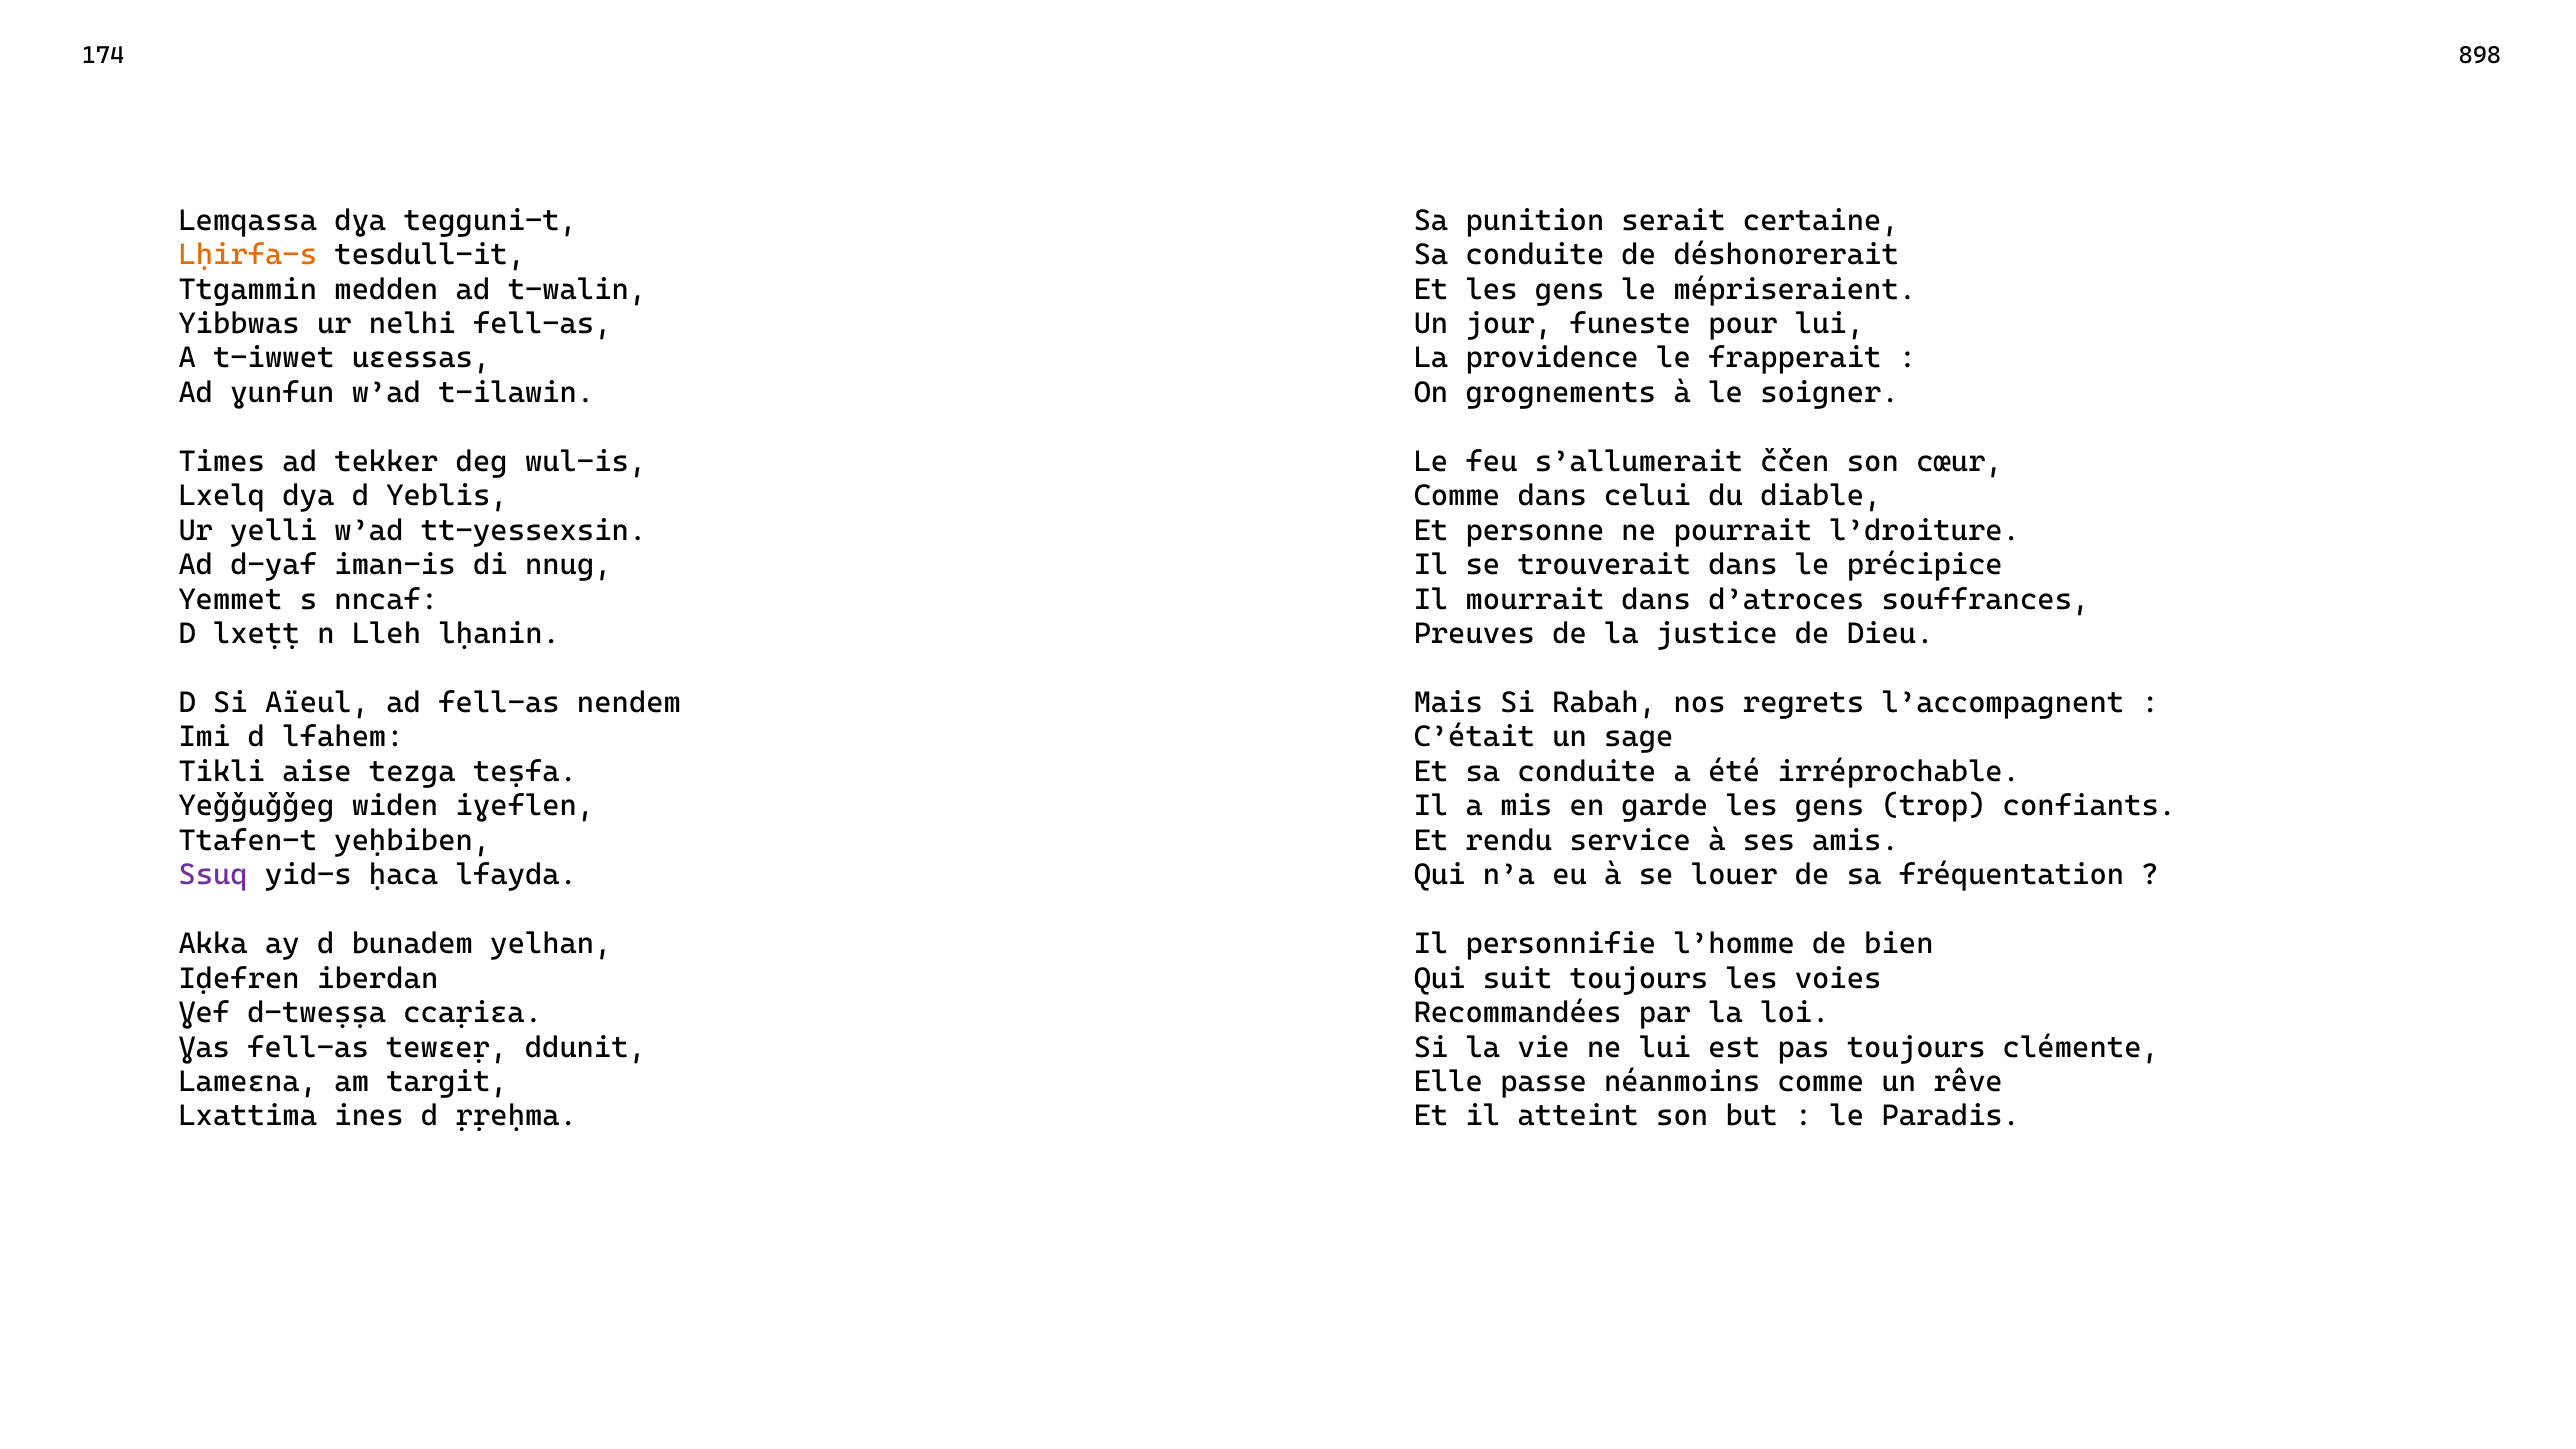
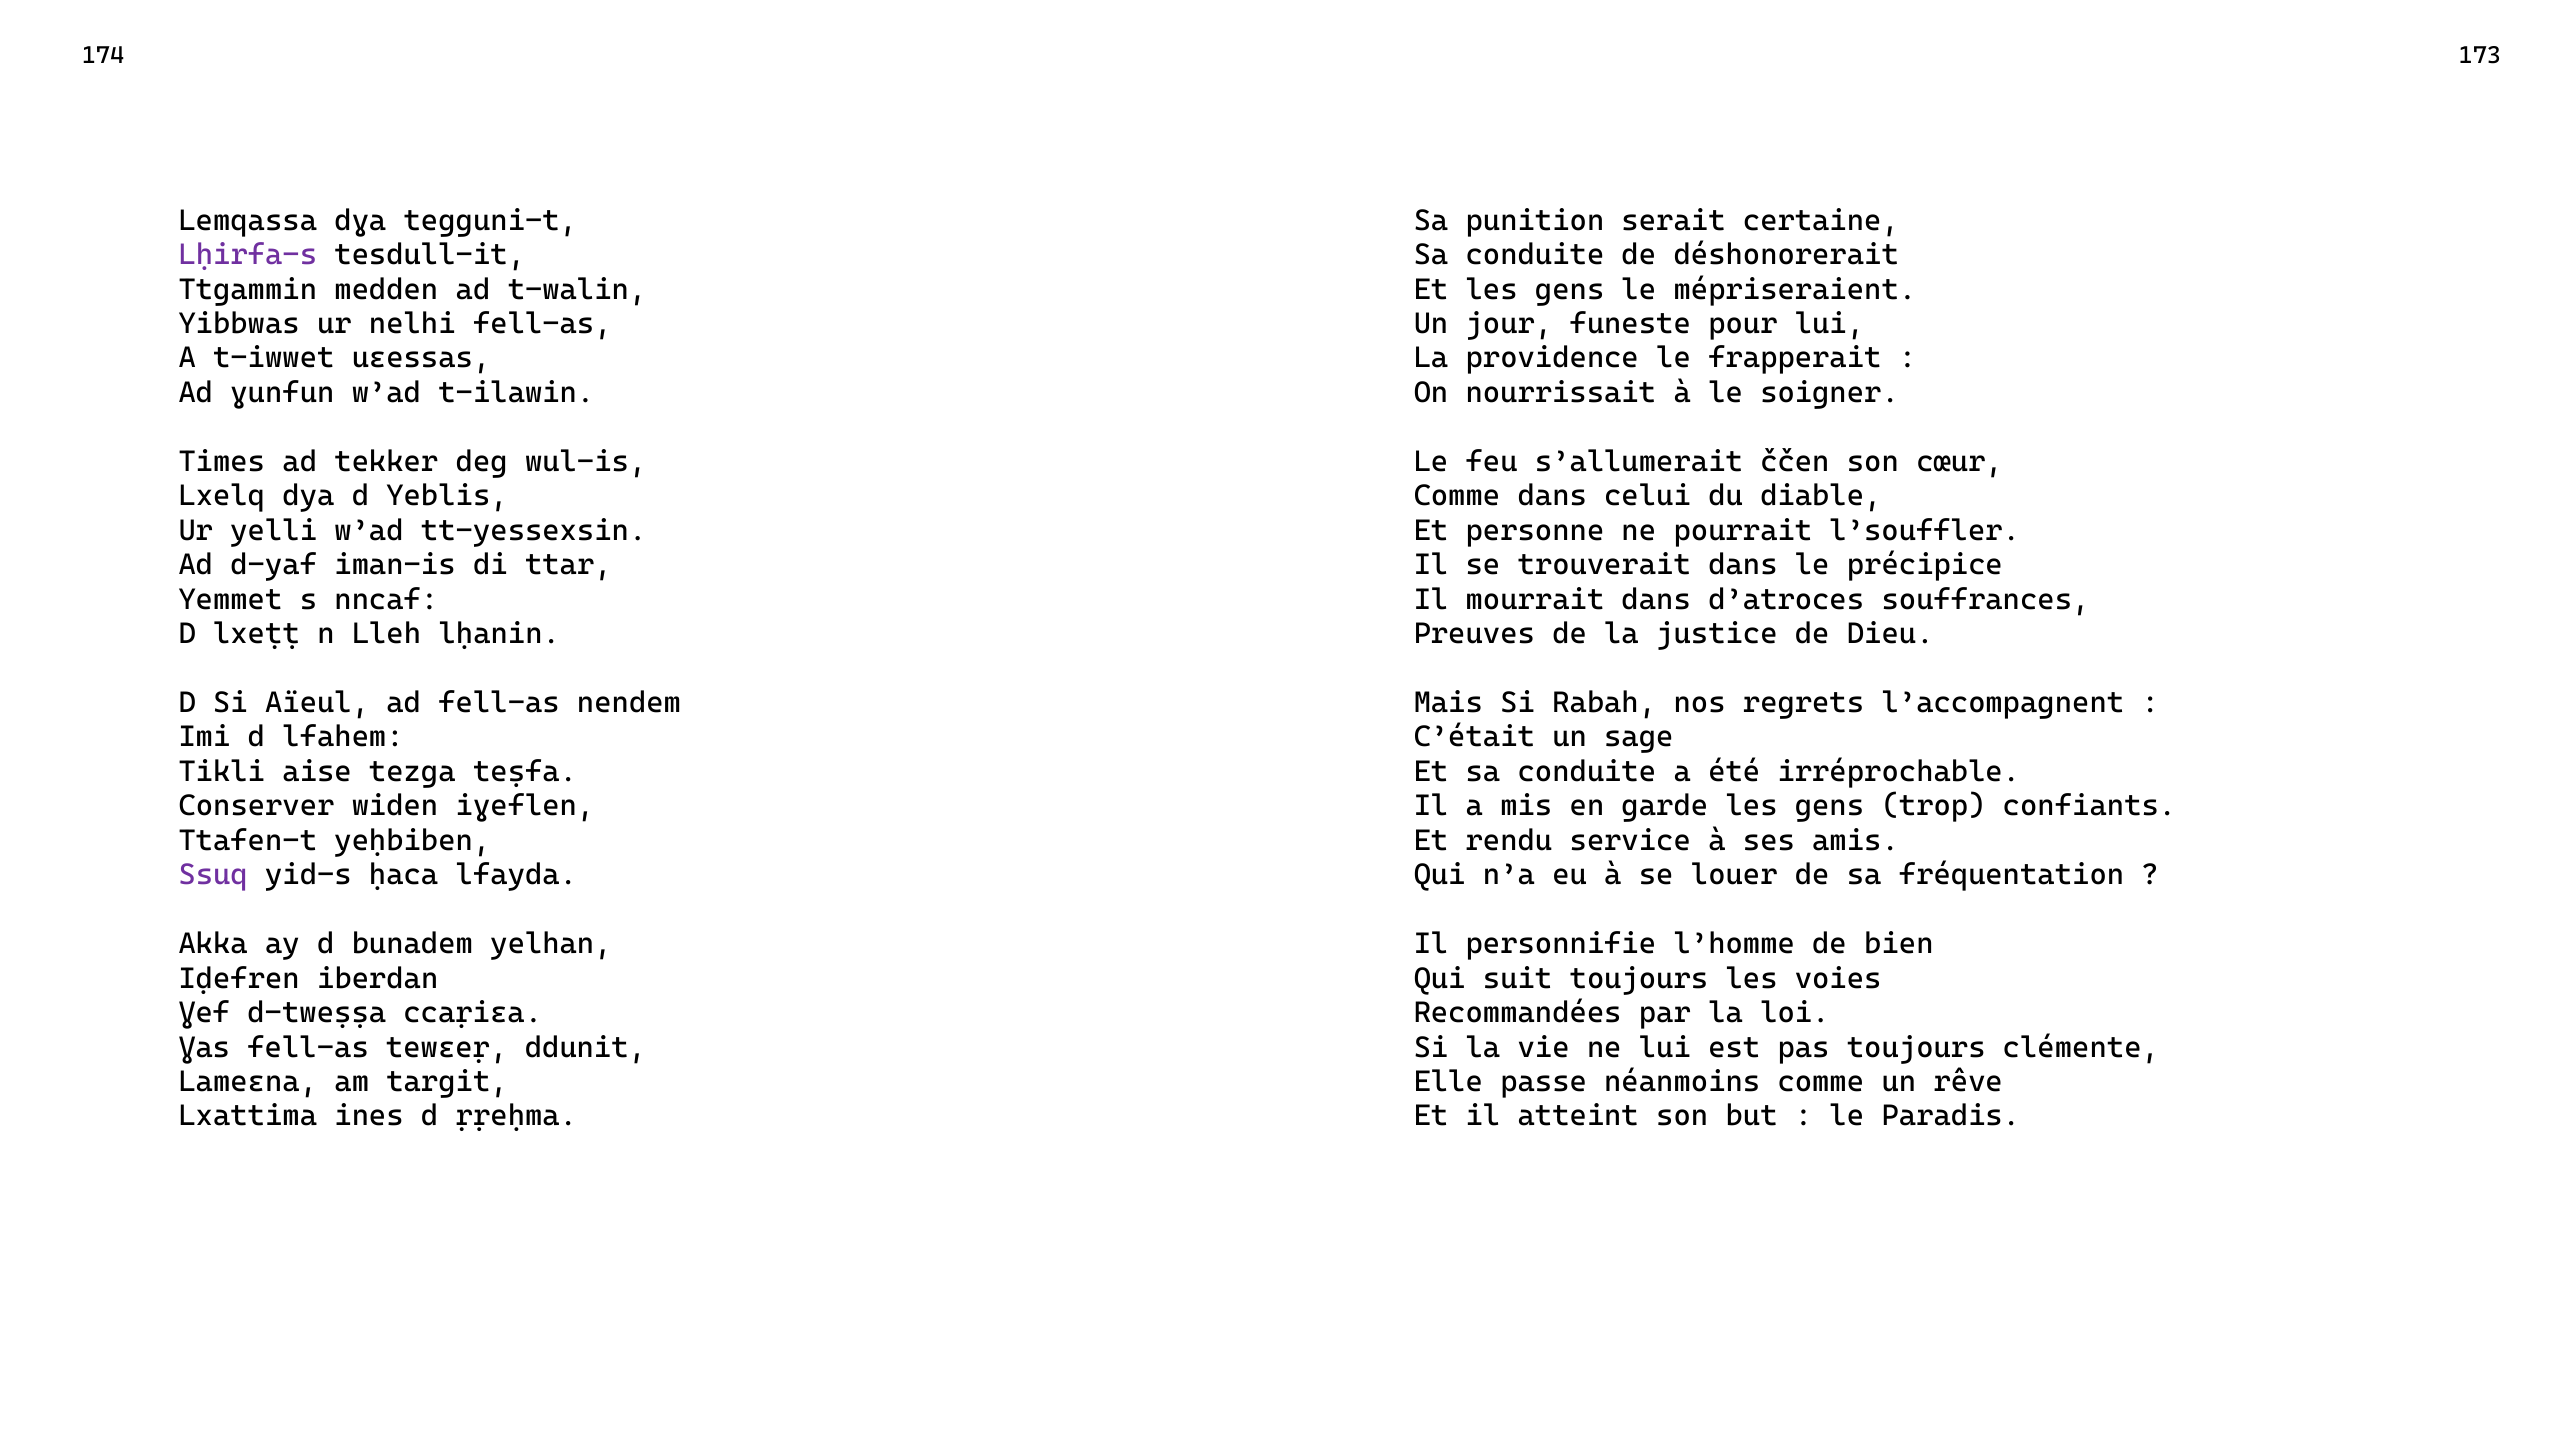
898: 898 -> 173 (2480, 56)
Lḥirfa-s colour: orange -> purple (248, 255)
grognements: grognements -> nourrissait (1561, 393)
l’droiture: l’droiture -> l’souffler (1925, 530)
nnug: nnug -> ttar (568, 565)
Yeǧǧuǧǧeg: Yeǧǧuǧǧeg -> Conserver (256, 806)
